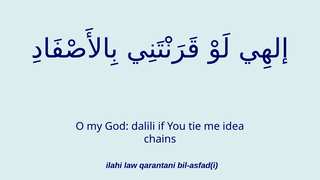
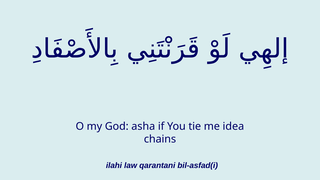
dalili: dalili -> asha (143, 126)
